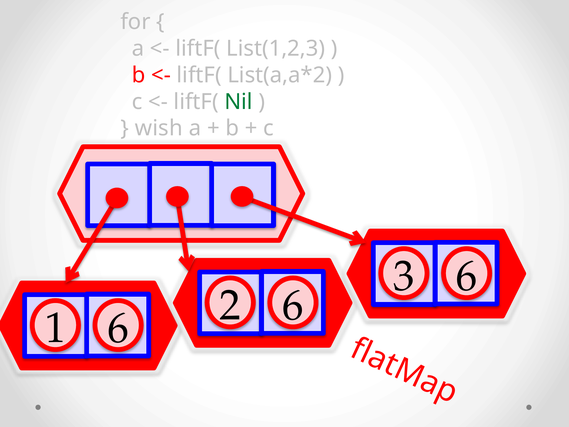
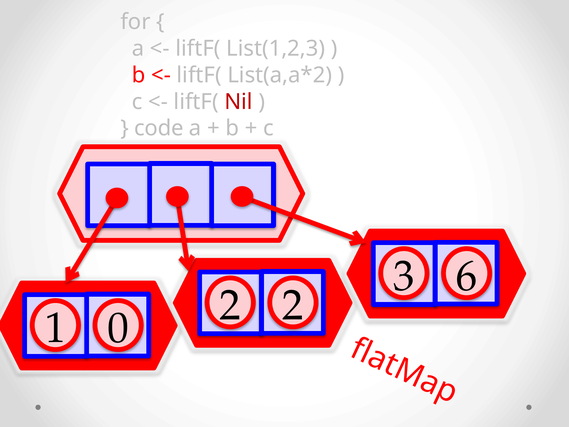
Nil colour: green -> red (239, 102)
wish: wish -> code (159, 128)
2 6: 6 -> 2 (293, 305)
1 6: 6 -> 0 (118, 328)
